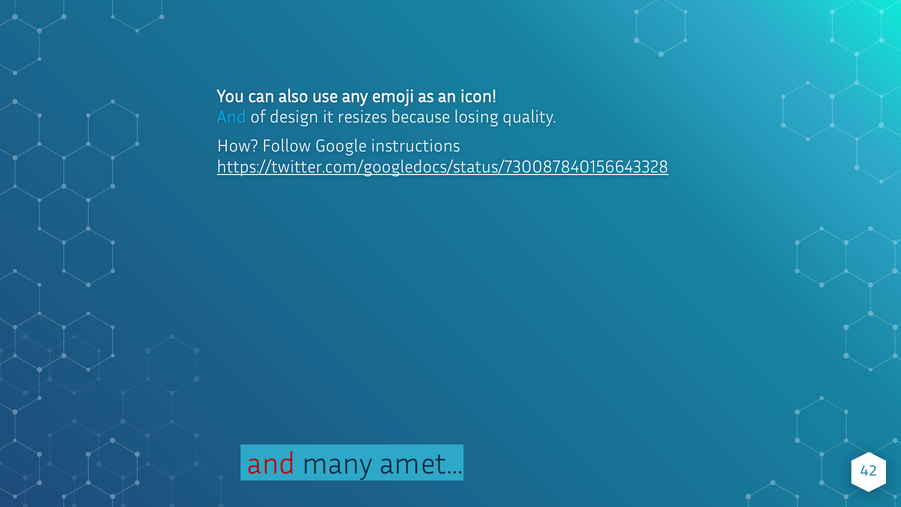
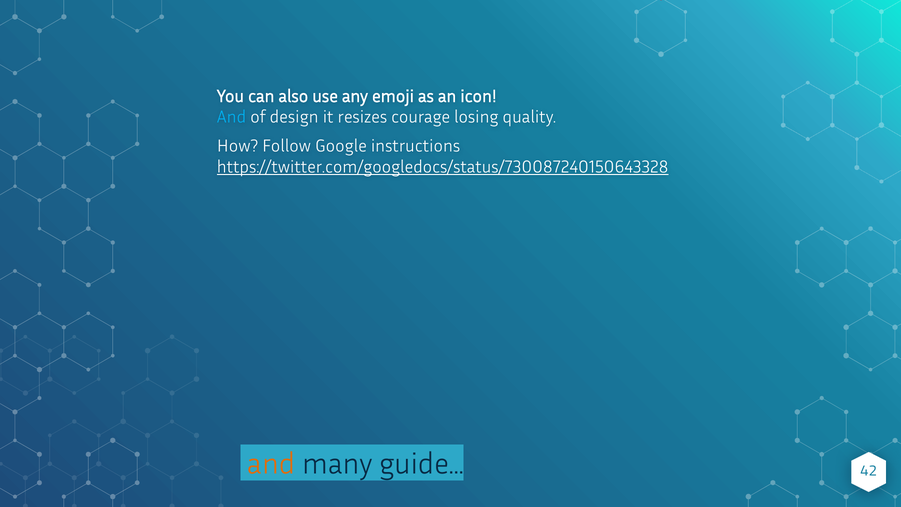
because: because -> courage (421, 117)
https://twitter.com/googledocs/status/730087840156643328: https://twitter.com/googledocs/status/730087840156643328 -> https://twitter.com/googledocs/status/730087240150643328 (443, 167)
and colour: red -> orange (271, 464)
amet: amet -> guide (422, 464)
